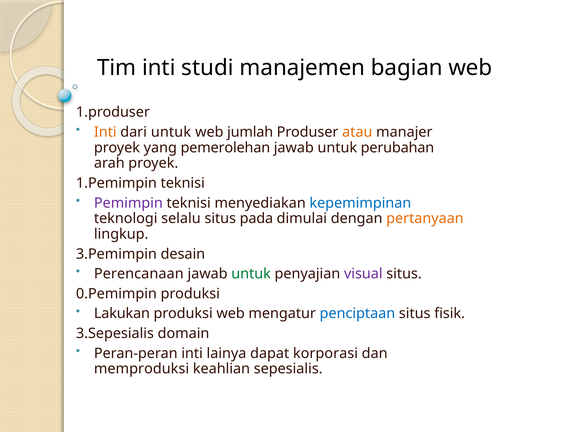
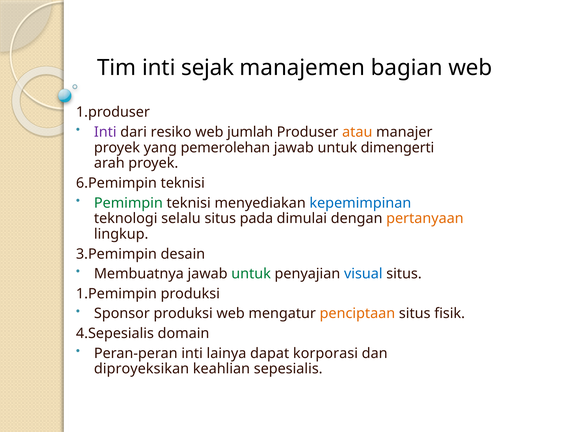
studi: studi -> sejak (208, 68)
Inti colour: orange -> purple (105, 132)
dari untuk: untuk -> resiko (171, 132)
perubahan: perubahan -> dimengerti (397, 148)
1.Pemimpin: 1.Pemimpin -> 6.Pemimpin (116, 183)
Pemimpin colour: purple -> green (128, 203)
Perencanaan: Perencanaan -> Membuatnya (139, 274)
visual colour: purple -> blue (363, 274)
0.Pemimpin: 0.Pemimpin -> 1.Pemimpin (116, 294)
Lakukan: Lakukan -> Sponsor (122, 314)
penciptaan colour: blue -> orange (357, 314)
3.Sepesialis: 3.Sepesialis -> 4.Sepesialis (115, 333)
memproduksi: memproduksi -> diproyeksikan (142, 369)
